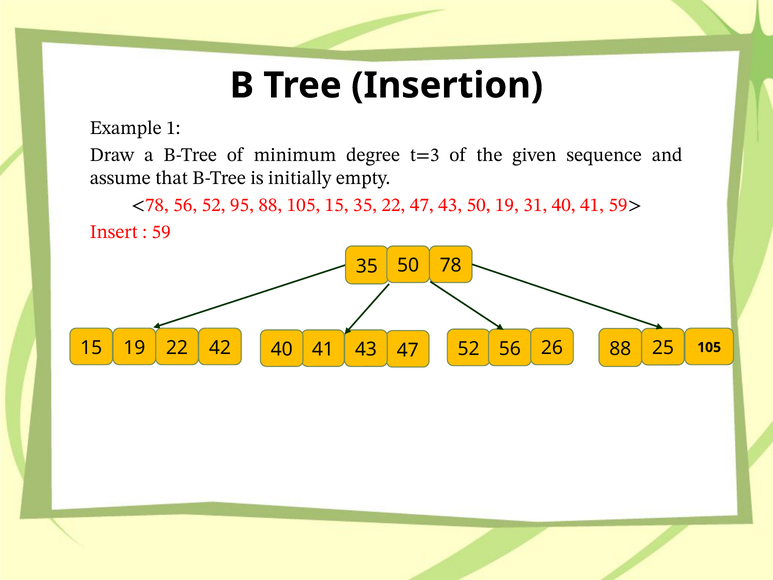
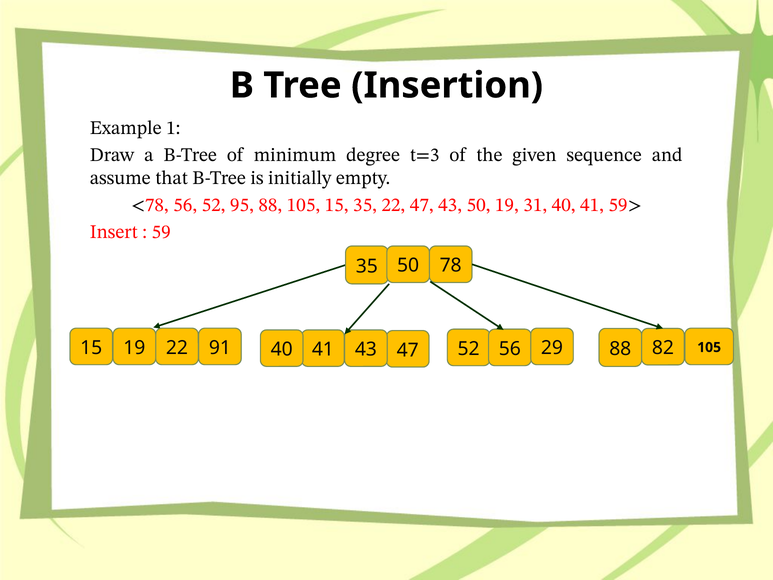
42: 42 -> 91 (220, 348)
25: 25 -> 82 (663, 348)
26: 26 -> 29 (552, 348)
